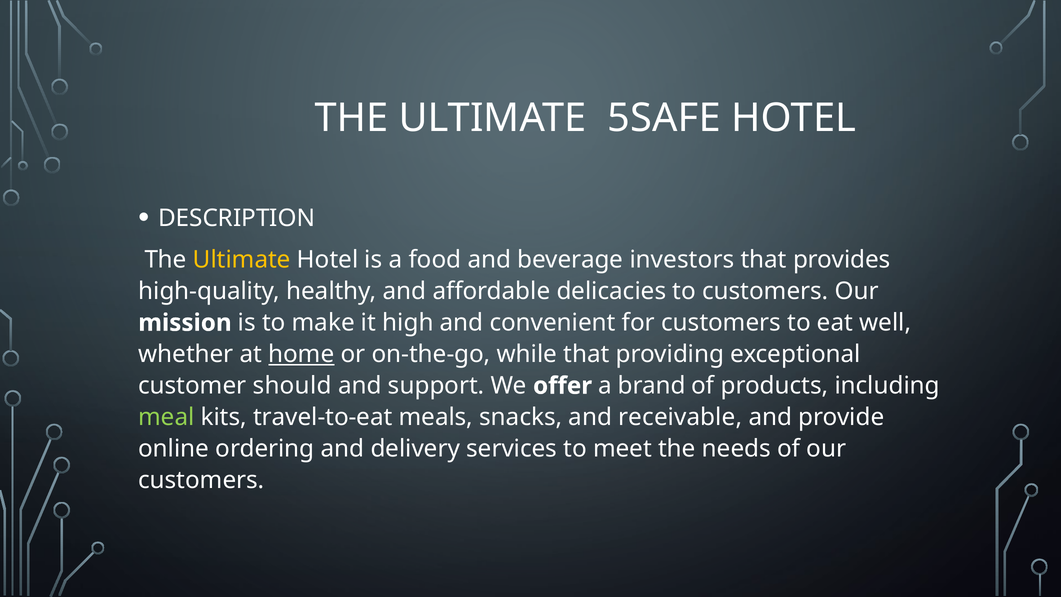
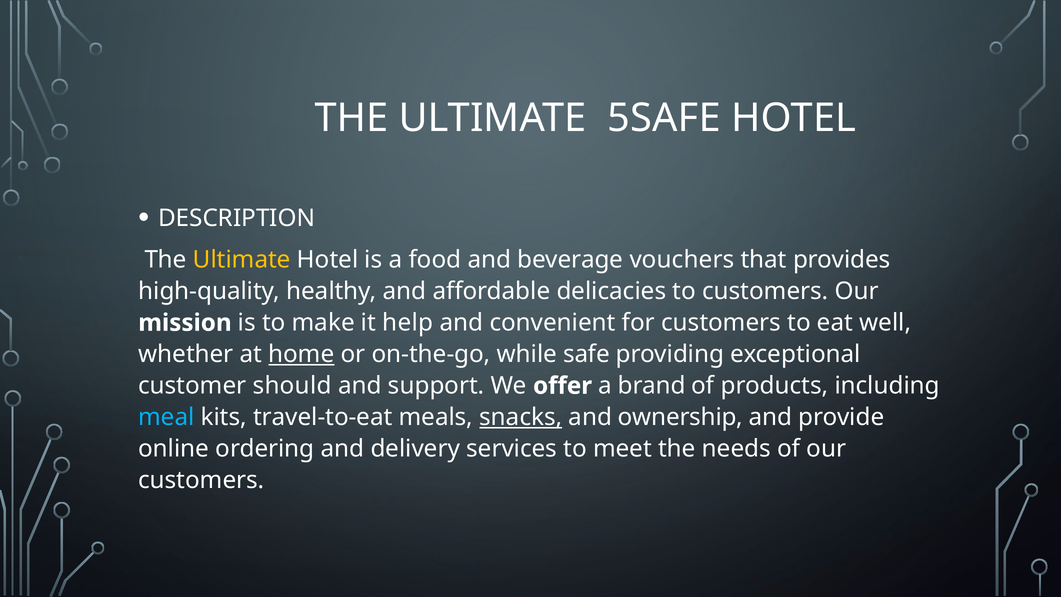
investors: investors -> vouchers (682, 260)
high: high -> help (408, 323)
while that: that -> safe (587, 354)
meal colour: light green -> light blue (166, 417)
snacks underline: none -> present (521, 417)
receivable: receivable -> ownership (680, 417)
